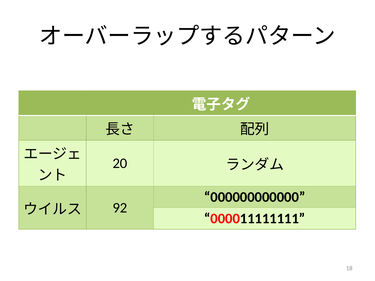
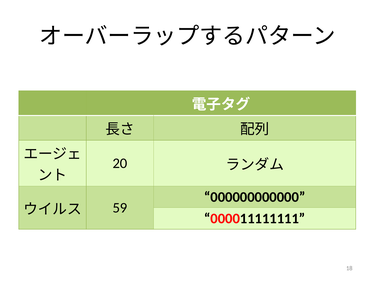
92: 92 -> 59 (120, 208)
